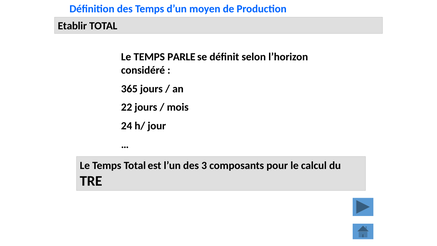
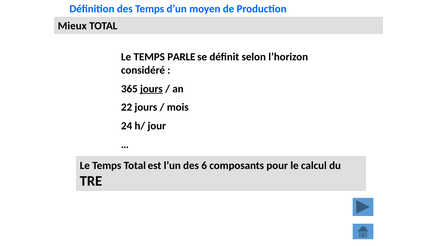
Etablir: Etablir -> Mieux (72, 26)
jours underline: none -> present (151, 89)
3: 3 -> 6 (204, 165)
